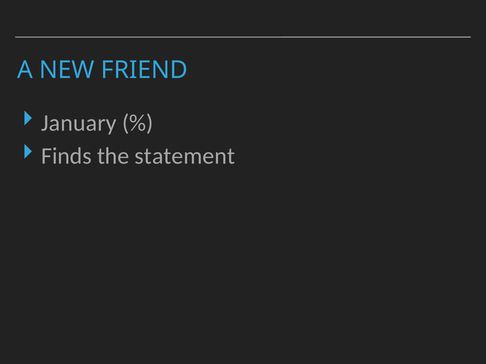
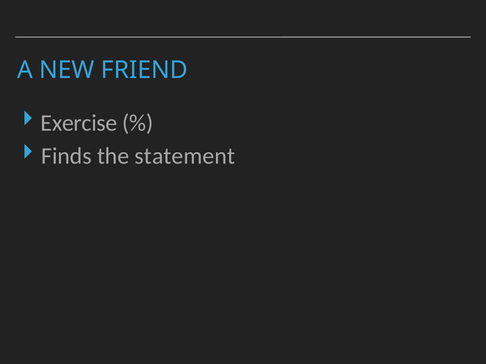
January: January -> Exercise (79, 123)
